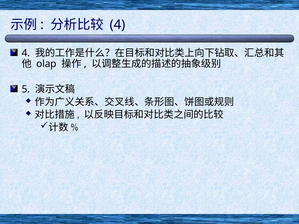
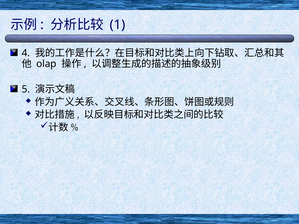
4: 4 -> 1 (118, 25)
